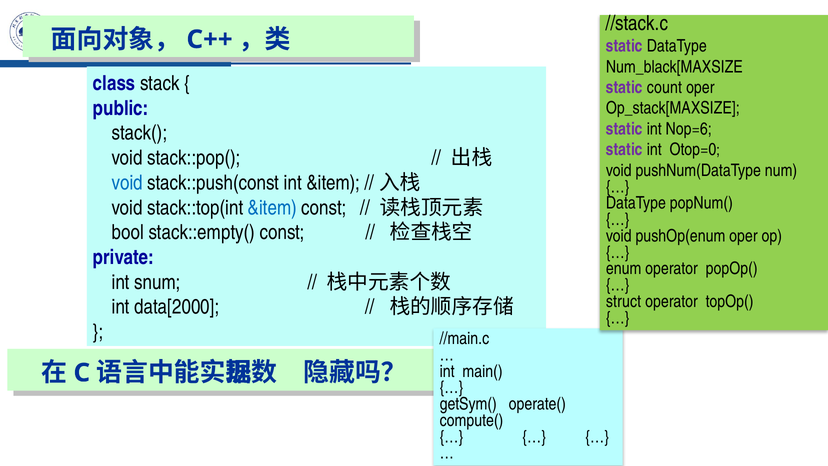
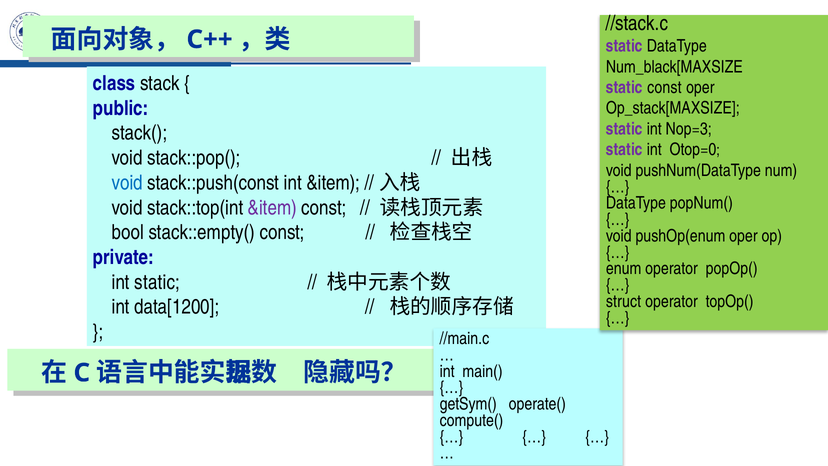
static count: count -> const (664, 88)
Nop=6: Nop=6 -> Nop=3 (689, 129)
&item colour: blue -> purple (272, 208)
int snum: snum -> static (157, 282)
data[2000: data[2000 -> data[1200 (177, 307)
